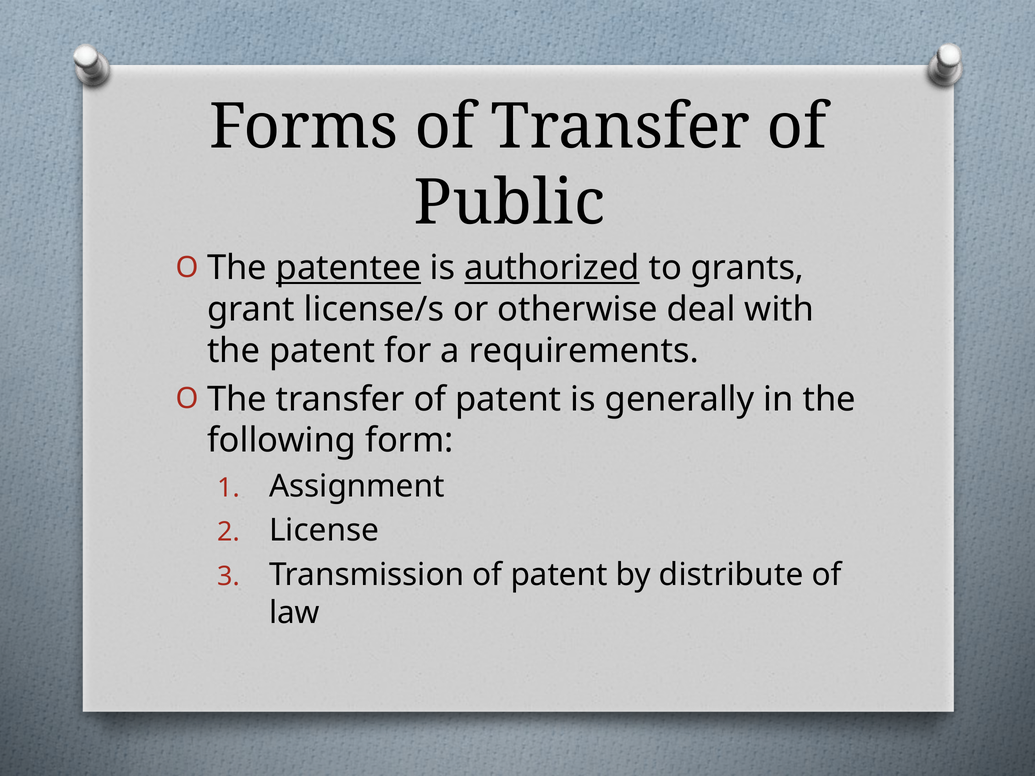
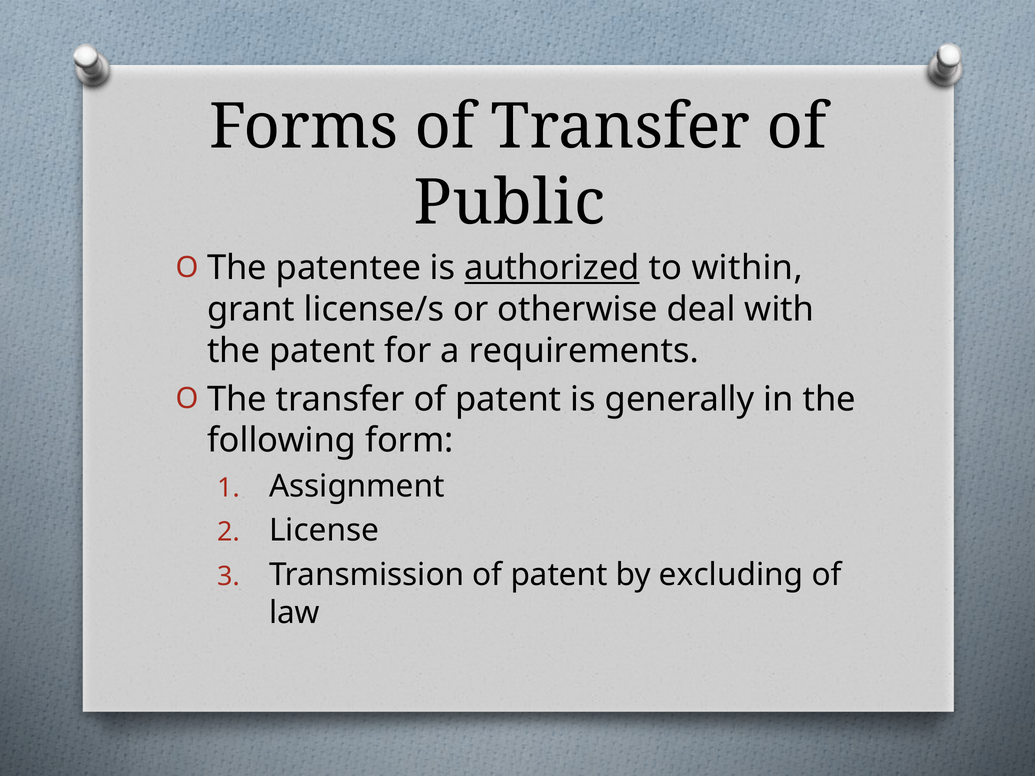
patentee underline: present -> none (348, 268)
grants: grants -> within (747, 268)
distribute: distribute -> excluding (731, 575)
